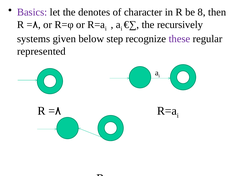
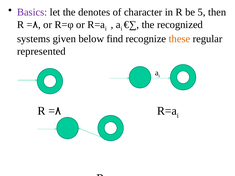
8: 8 -> 5 (202, 12)
recursively: recursively -> recognized (180, 25)
step: step -> find (115, 39)
these colour: purple -> orange (179, 39)
